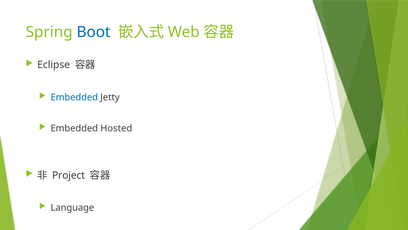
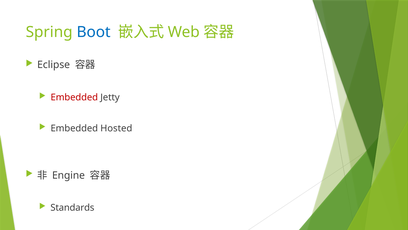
Embedded colour: blue -> red (74, 97)
Project: Project -> Engine (68, 175)
Language: Language -> Standards (72, 207)
